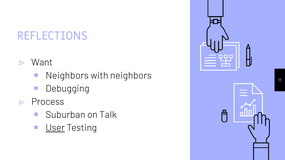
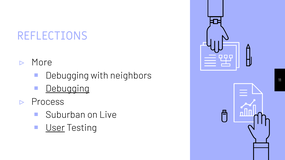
Want: Want -> More (42, 63)
Neighbors: Neighbors -> Debugging (67, 76)
Debugging underline: none -> present (67, 89)
Talk: Talk -> Live (108, 115)
